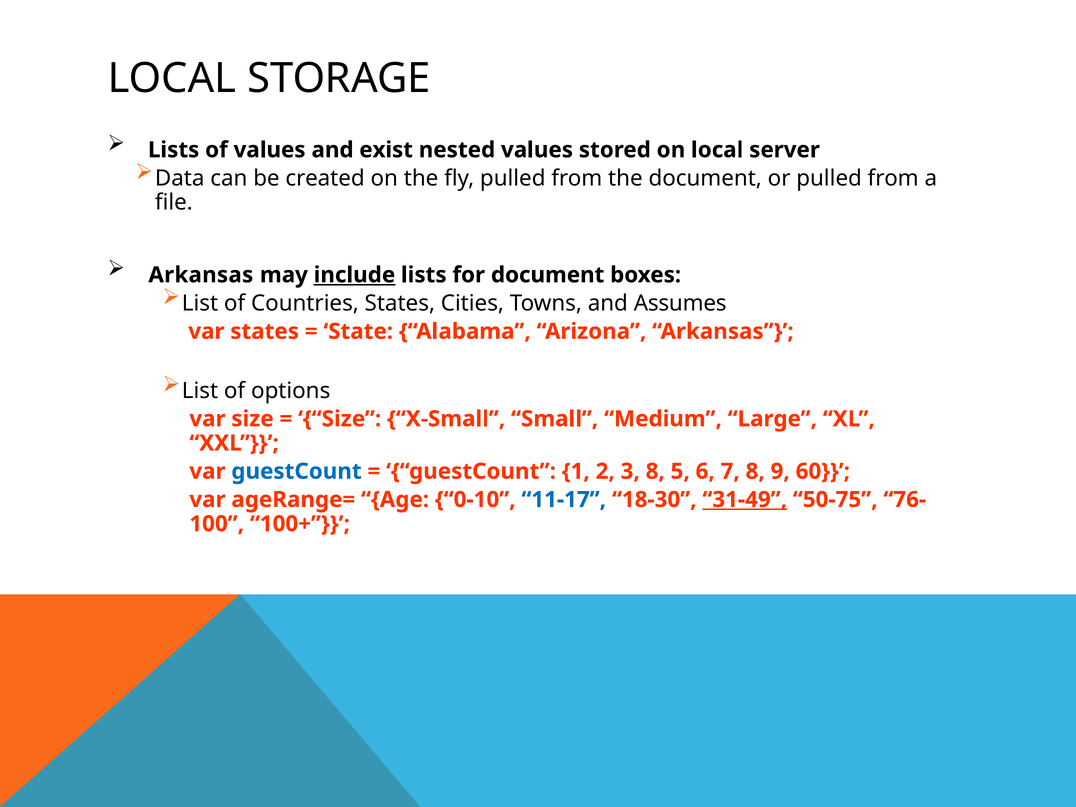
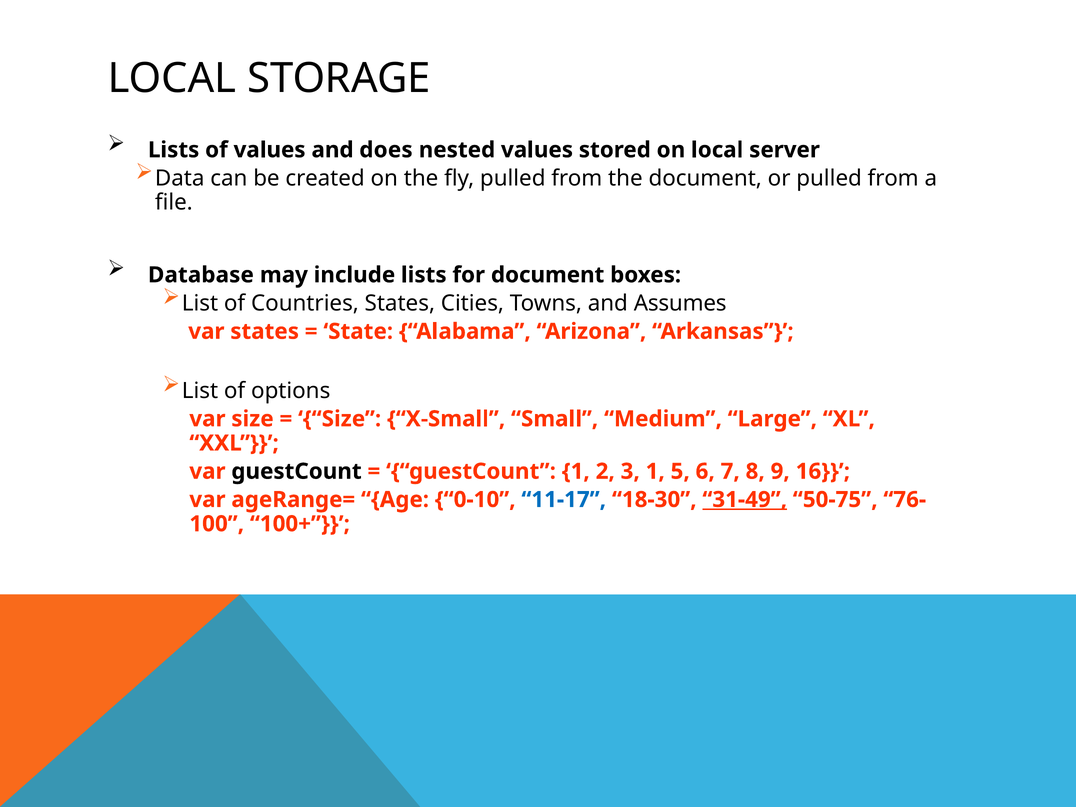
exist: exist -> does (386, 150)
Arkansas: Arkansas -> Database (201, 275)
include underline: present -> none (354, 275)
guestCount colour: blue -> black (296, 471)
3 8: 8 -> 1 (655, 471)
60: 60 -> 16 (823, 471)
